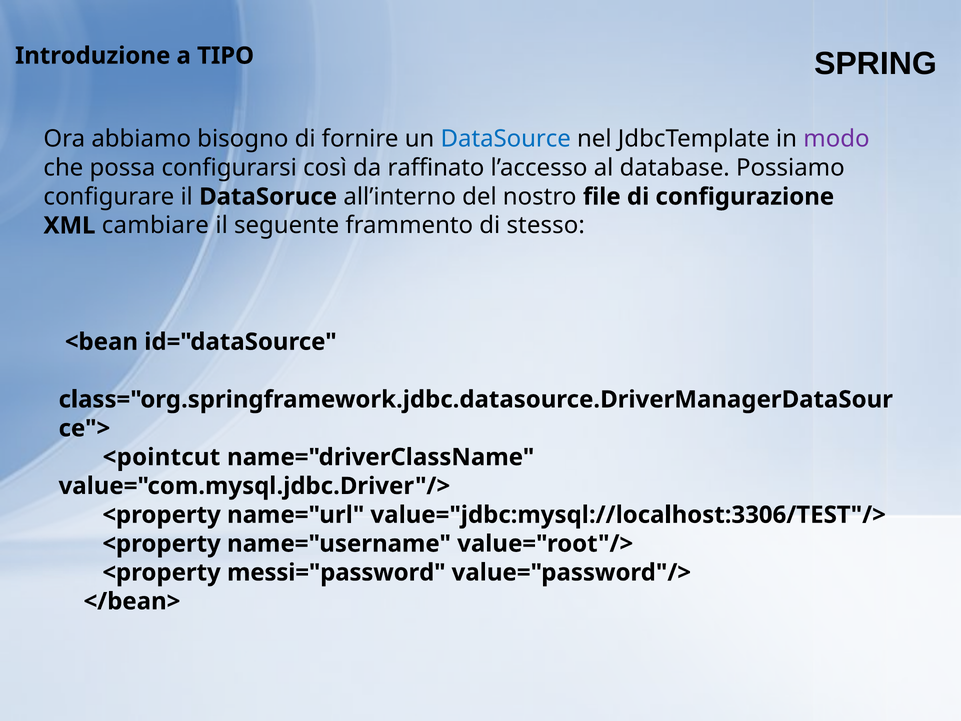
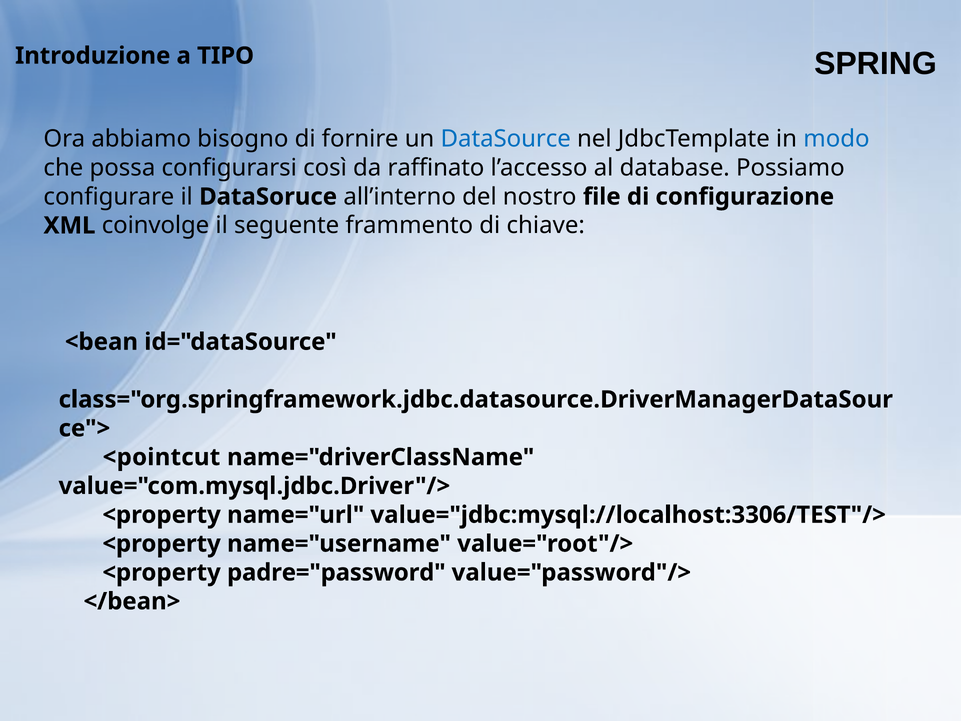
modo colour: purple -> blue (836, 139)
cambiare: cambiare -> coinvolge (156, 225)
stesso: stesso -> chiave (546, 225)
messi="password: messi="password -> padre="password (336, 572)
